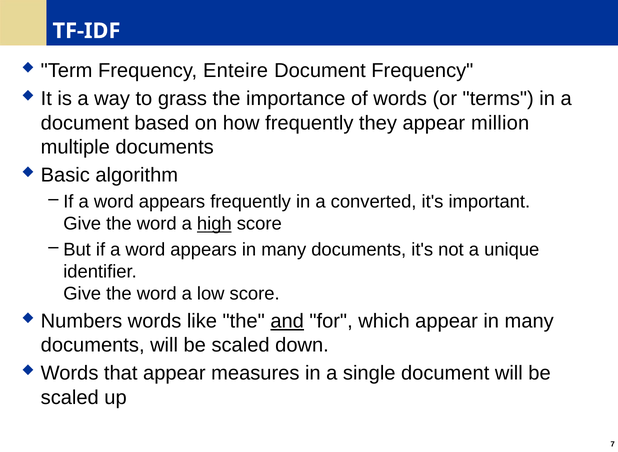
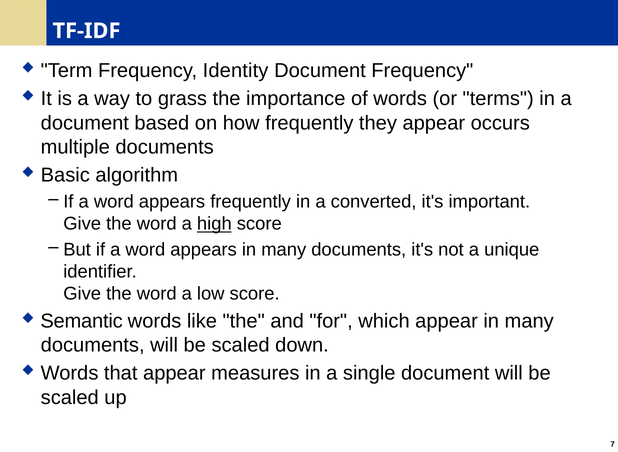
Enteire: Enteire -> Identity (236, 71)
million: million -> occurs (500, 123)
Numbers: Numbers -> Semantic (82, 321)
and underline: present -> none (287, 321)
